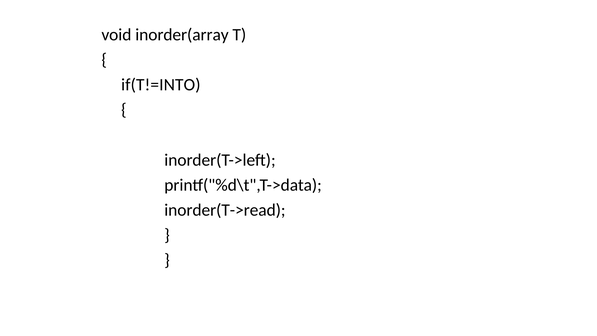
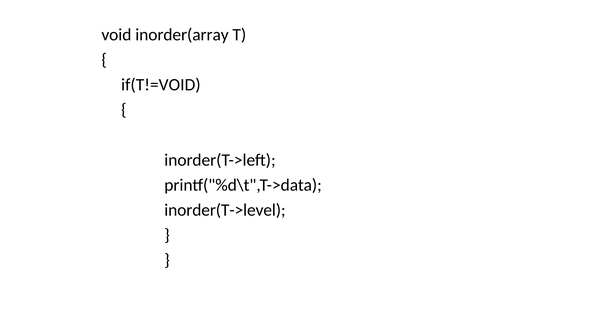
if(T!=INTO: if(T!=INTO -> if(T!=VOID (161, 85)
inorder(T->read: inorder(T->read -> inorder(T->level (225, 210)
